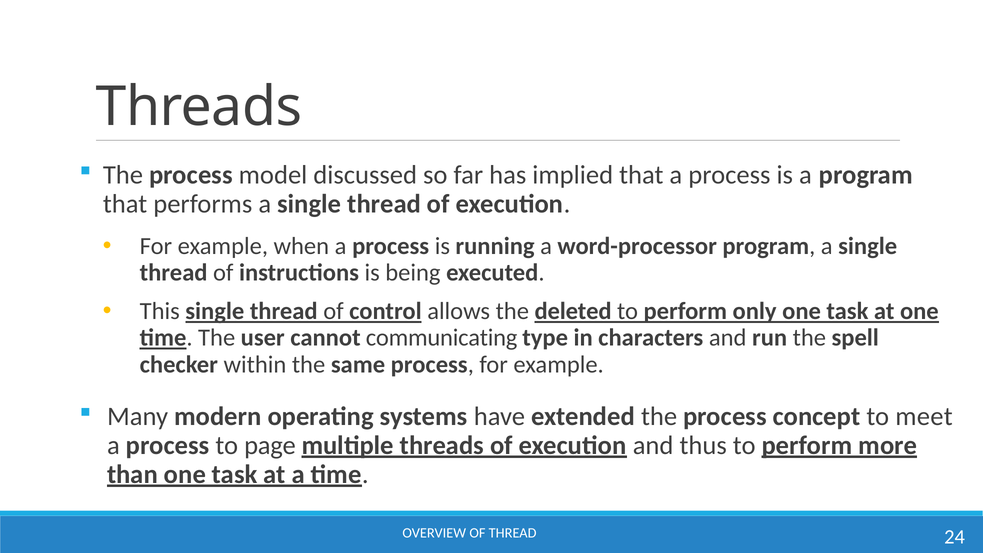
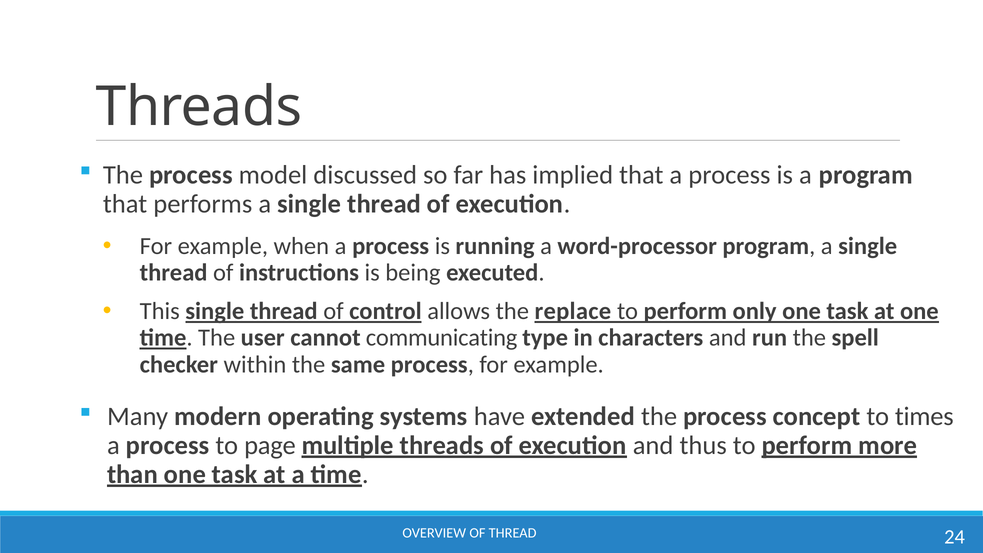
deleted: deleted -> replace (573, 311)
meet: meet -> times (924, 417)
